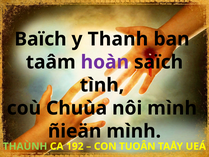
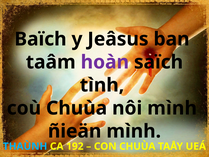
Thanh: Thanh -> Jeâsus (118, 39)
THAÙNH colour: light green -> light blue (25, 146)
CON TUOÂN: TUOÂN -> CHUÙA (137, 146)
